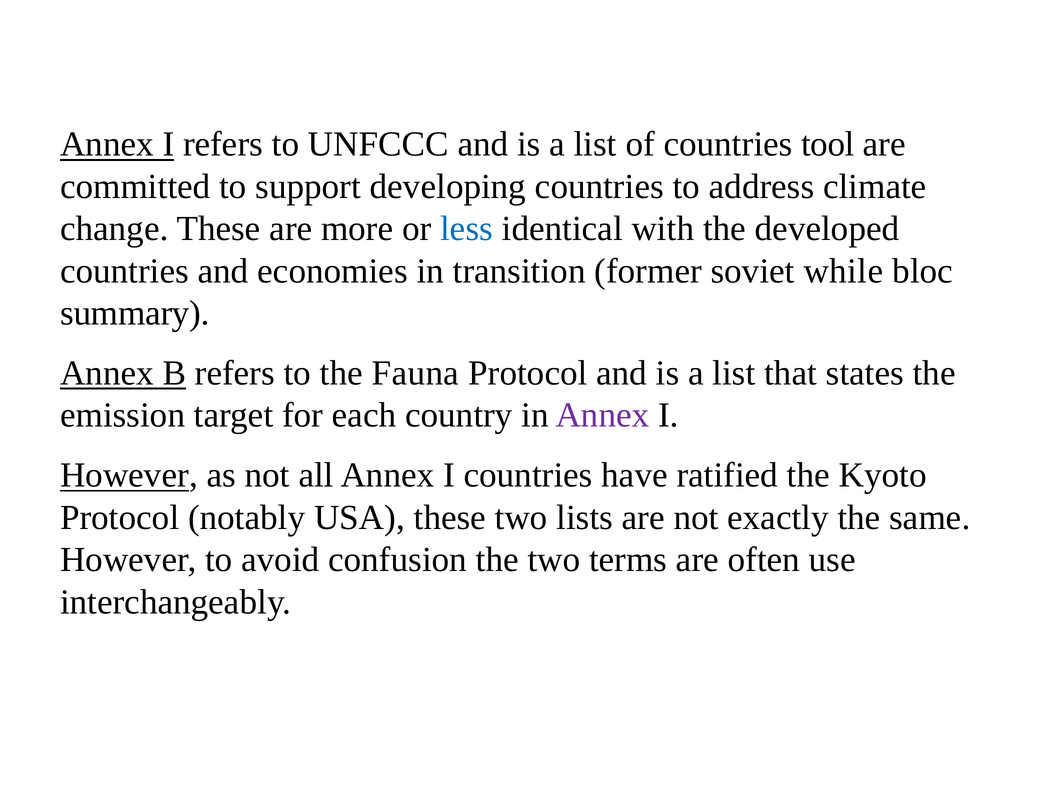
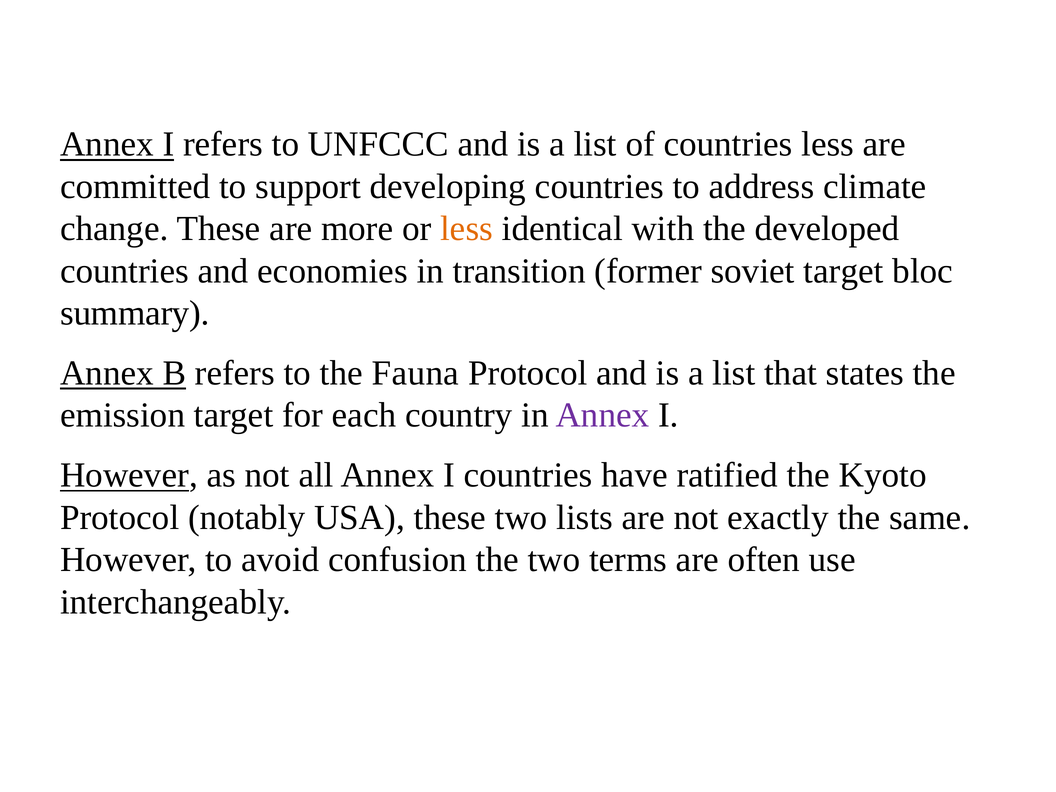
countries tool: tool -> less (828, 144)
less colour: blue -> orange (467, 229)
soviet while: while -> target (844, 271)
